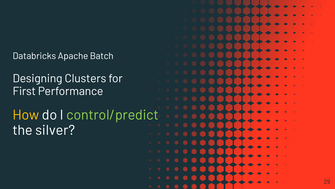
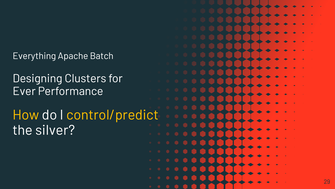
Databricks: Databricks -> Everything (34, 56)
First: First -> Ever (24, 91)
control/predict colour: light green -> yellow (112, 115)
